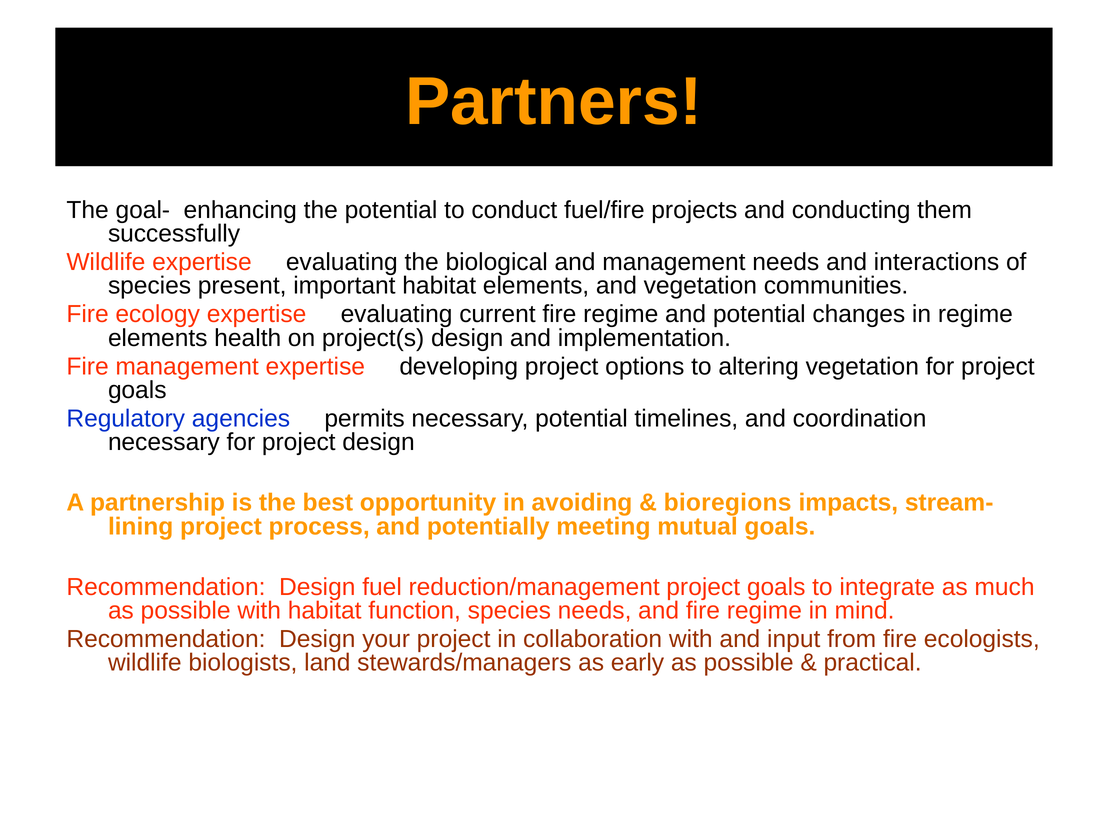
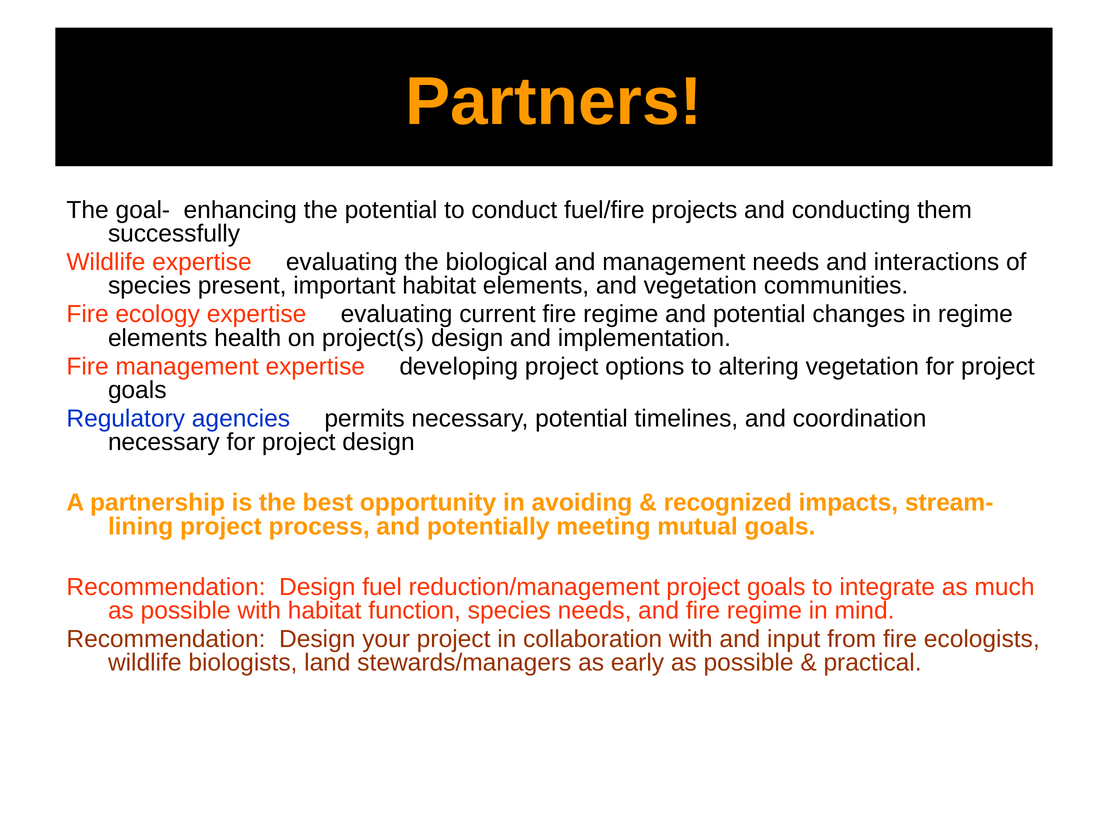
bioregions: bioregions -> recognized (728, 503)
